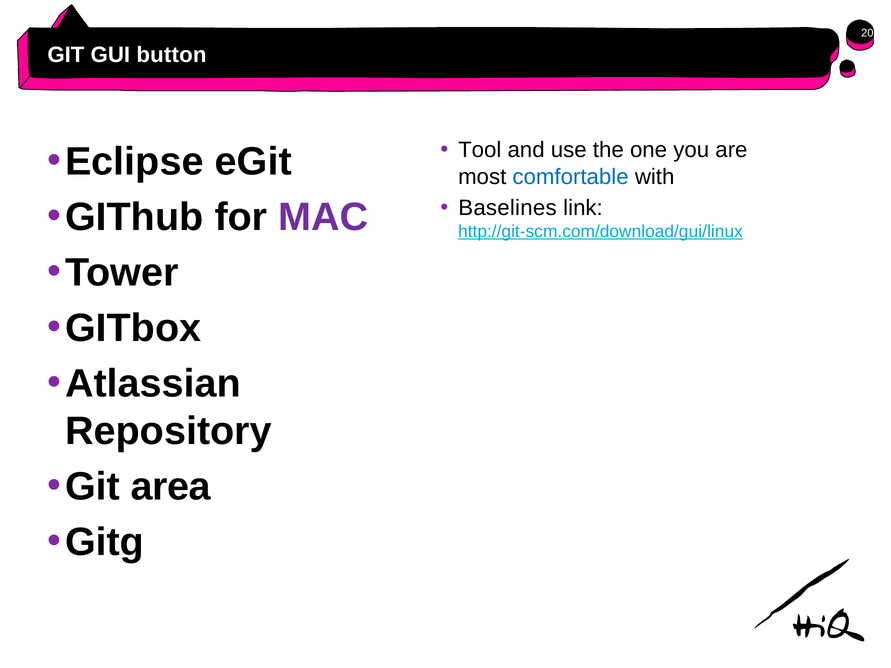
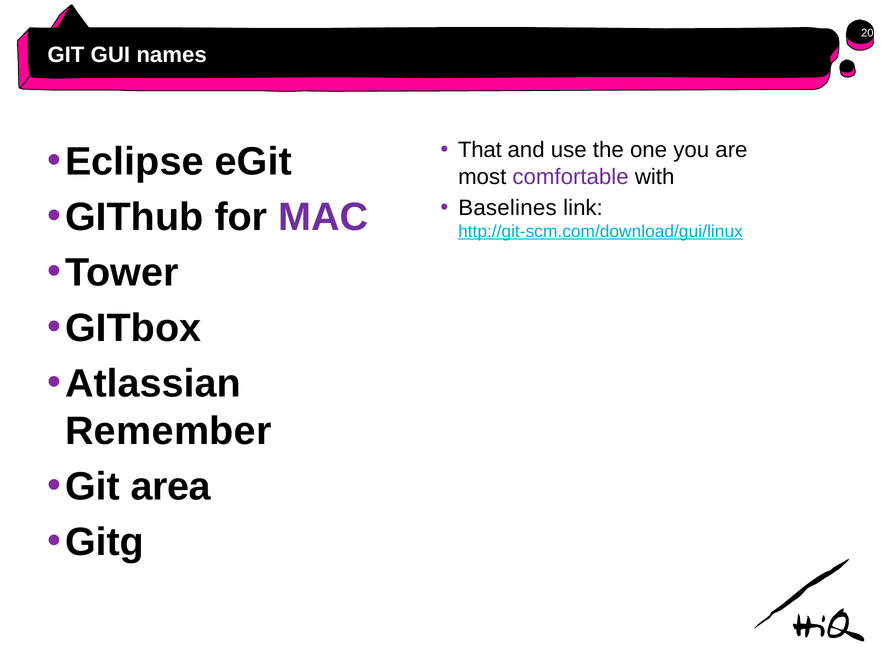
button: button -> names (172, 55)
Tool: Tool -> That (480, 150)
comfortable colour: blue -> purple (571, 177)
Repository: Repository -> Remember (168, 431)
